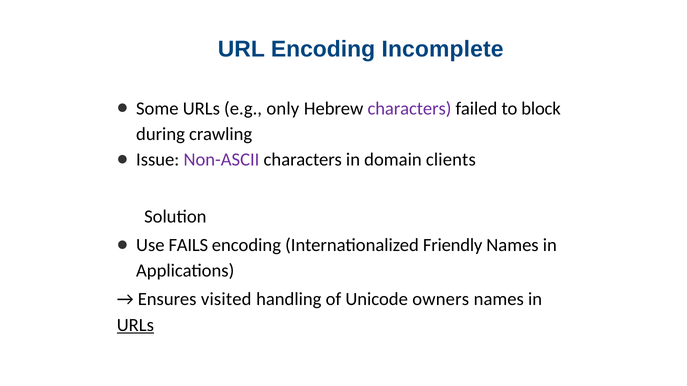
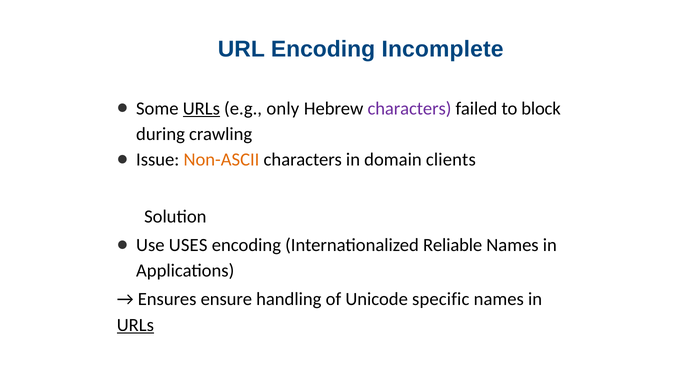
URLs underline: none -> present (201, 109)
Non-ASCII colour: purple -> orange (221, 160)
FAILS: FAILS -> USES (188, 245)
Friendly: Friendly -> Reliable (453, 245)
visited: visited -> ensure (226, 300)
owners: owners -> specific (441, 300)
